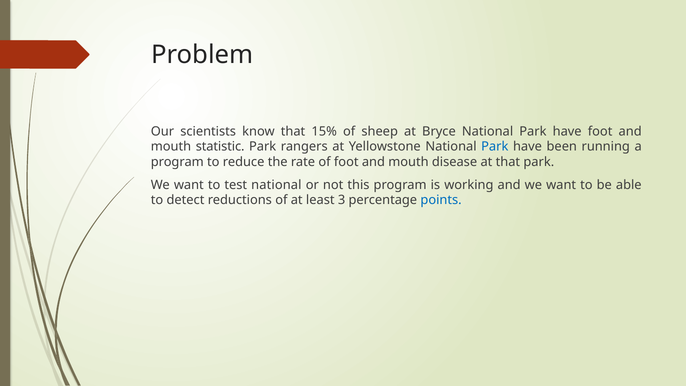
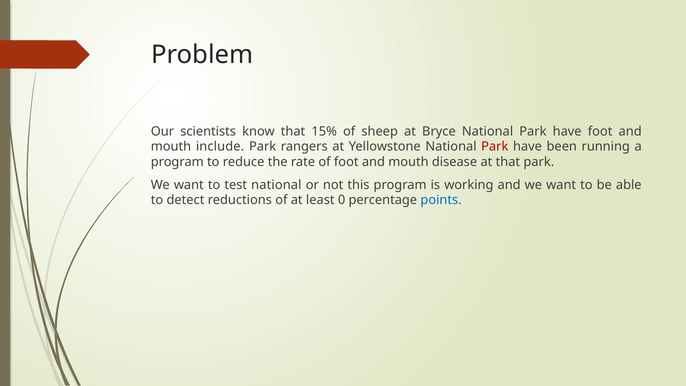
statistic: statistic -> include (220, 147)
Park colour: blue -> red (495, 147)
3: 3 -> 0 (342, 200)
